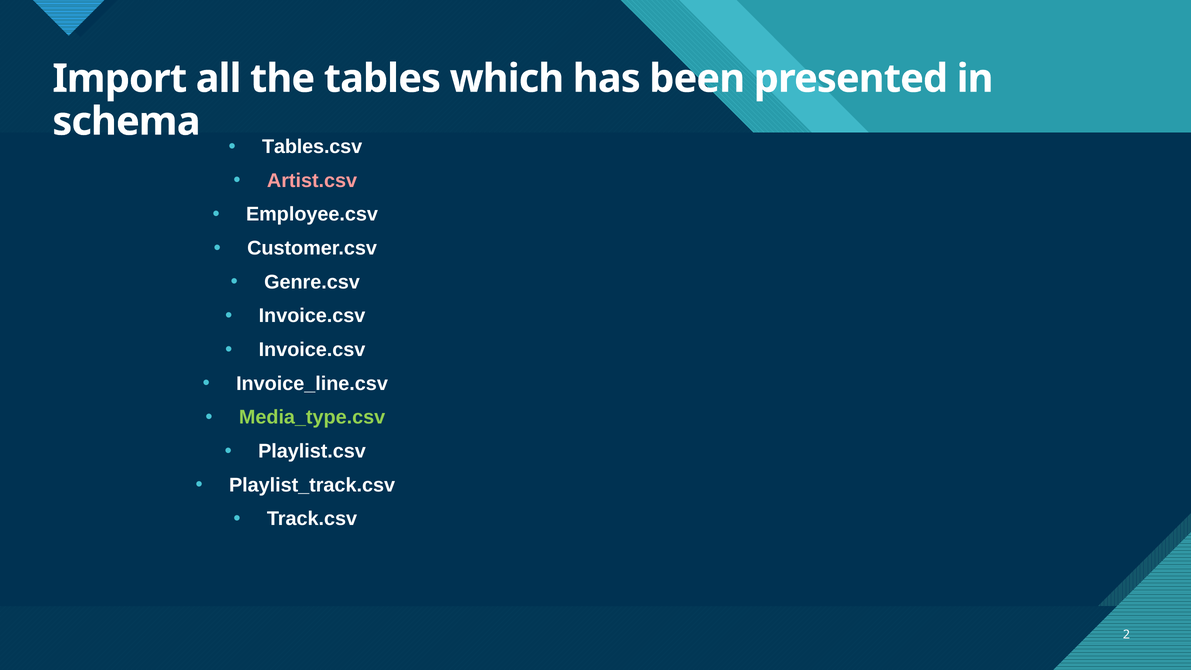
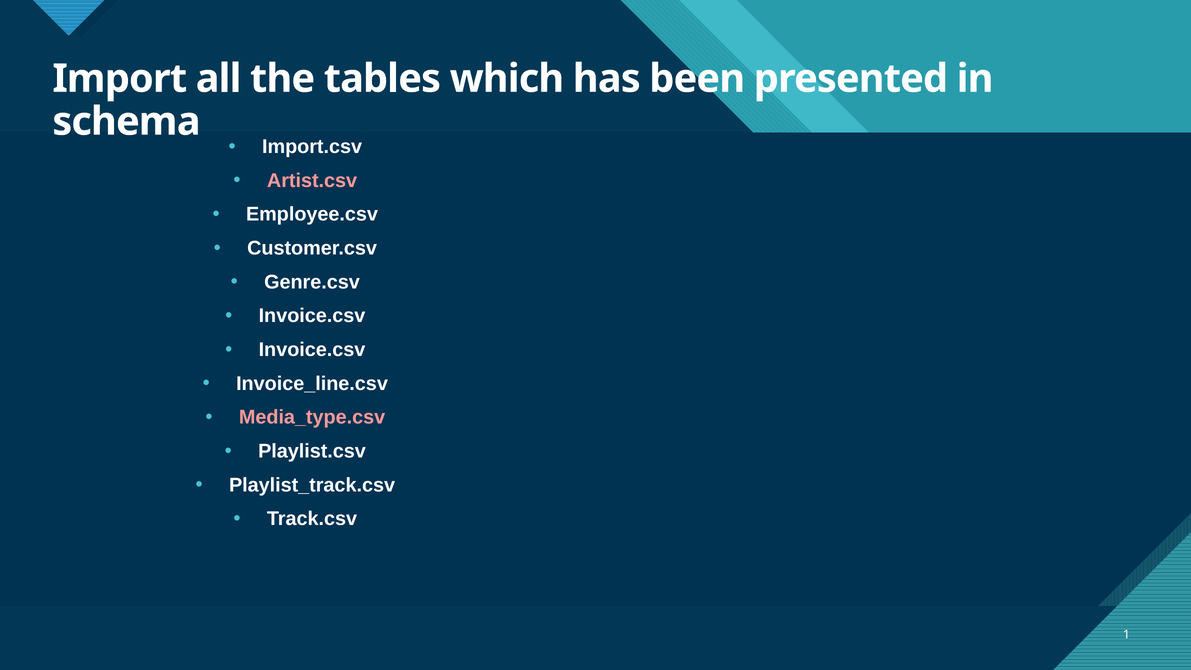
Tables.csv: Tables.csv -> Import.csv (312, 147)
Media_type.csv colour: light green -> pink (312, 417)
2: 2 -> 1 (1127, 635)
